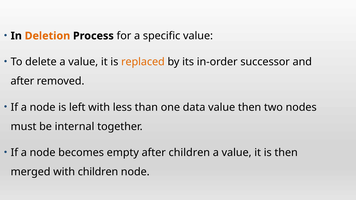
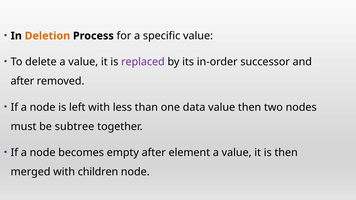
replaced colour: orange -> purple (143, 62)
internal: internal -> subtree (75, 127)
after children: children -> element (189, 153)
